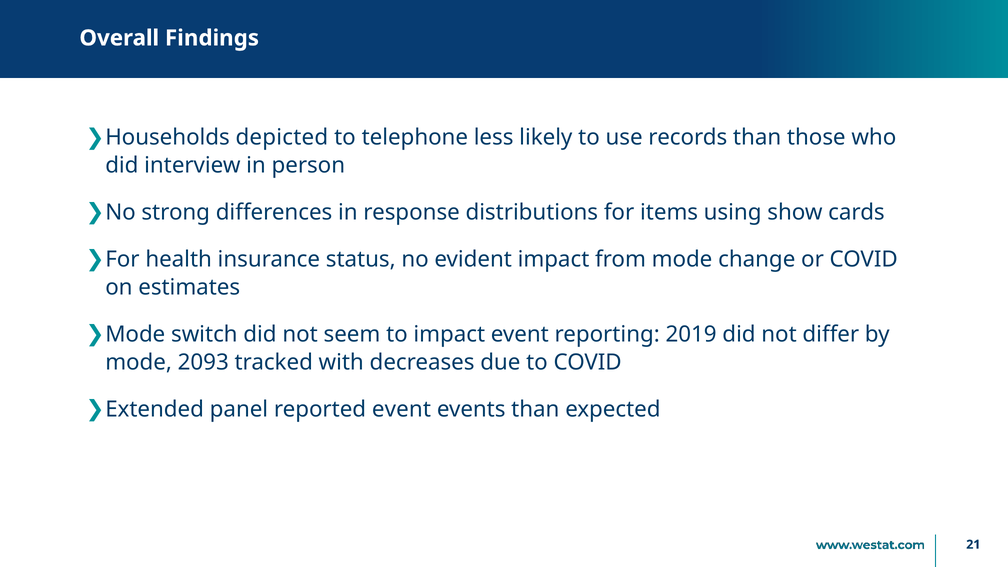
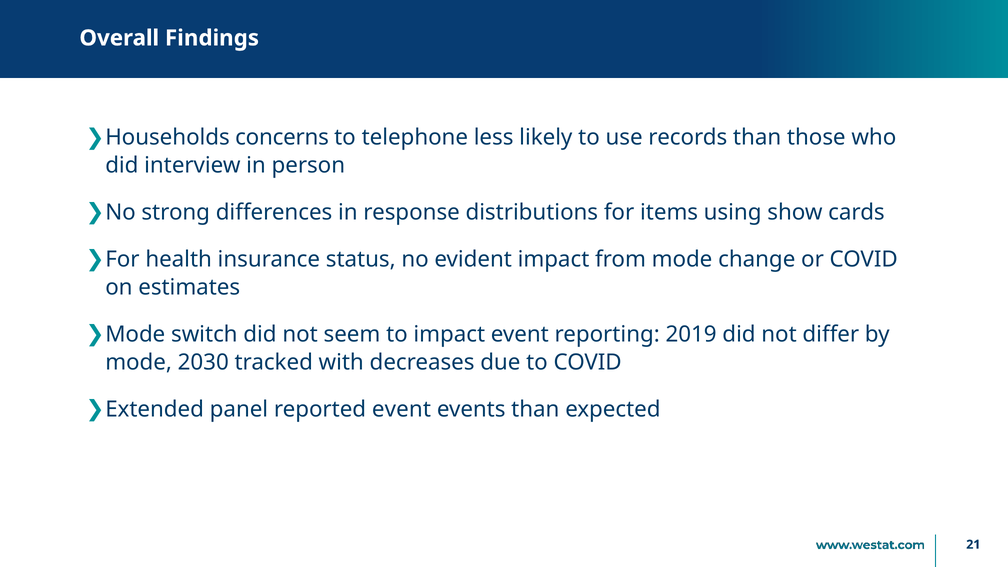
depicted: depicted -> concerns (282, 138)
2093: 2093 -> 2030 (203, 362)
